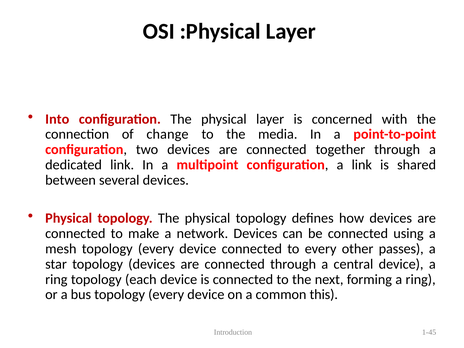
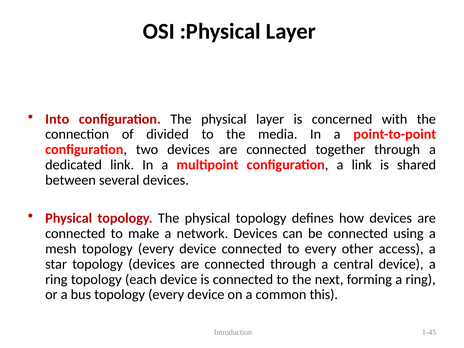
change: change -> divided (168, 134)
passes: passes -> access (401, 249)
